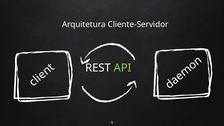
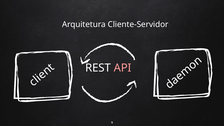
API colour: light green -> pink (123, 68)
